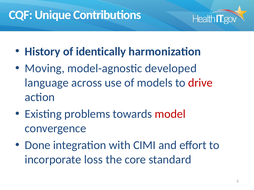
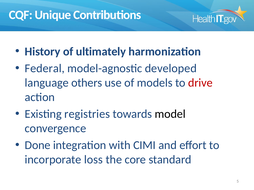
identically: identically -> ultimately (101, 52)
Moving: Moving -> Federal (45, 69)
across: across -> others (87, 83)
problems: problems -> registries (87, 114)
model colour: red -> black (170, 114)
